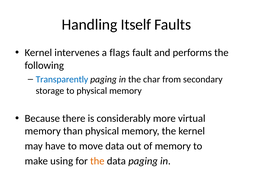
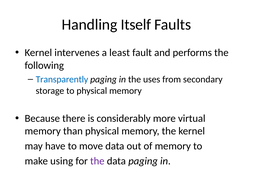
flags: flags -> least (120, 53)
char: char -> uses (152, 79)
the colour: orange -> purple (97, 161)
